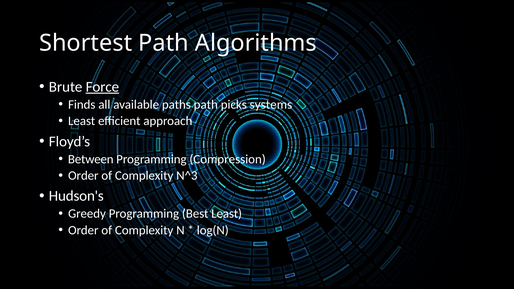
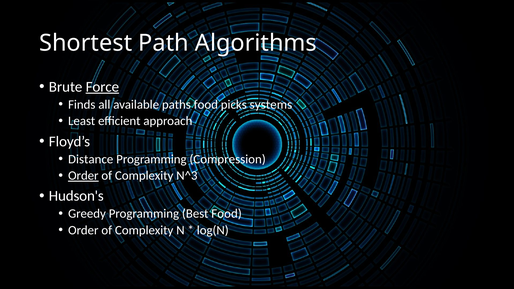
paths path: path -> food (206, 105)
Between: Between -> Distance (91, 159)
Order underline: none -> present (83, 176)
Best Least: Least -> Food (227, 214)
